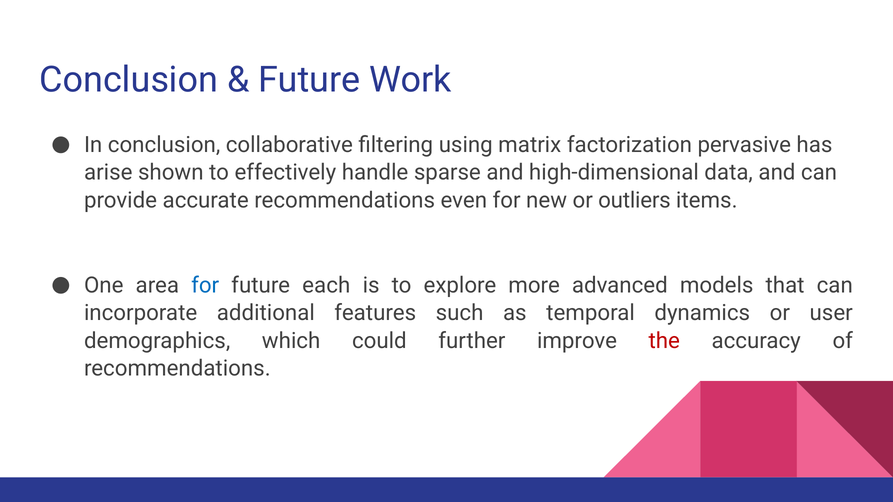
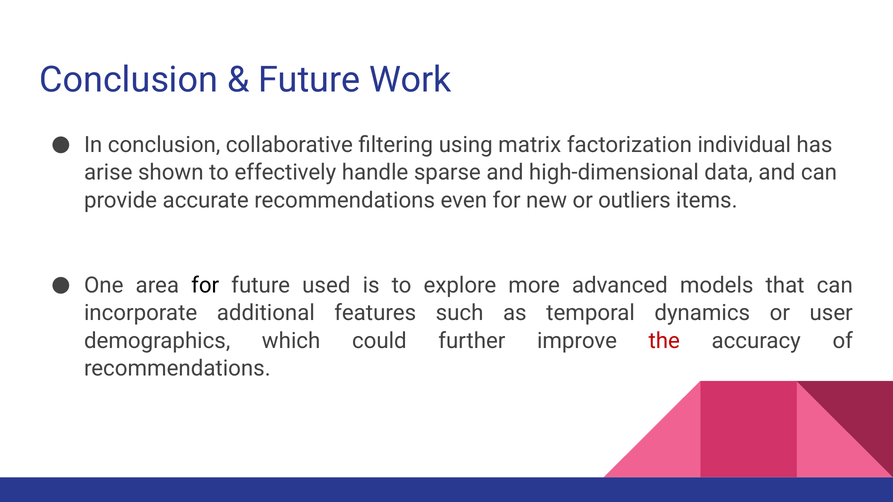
pervasive: pervasive -> individual (744, 145)
for colour: blue -> black (205, 286)
each: each -> used (326, 286)
